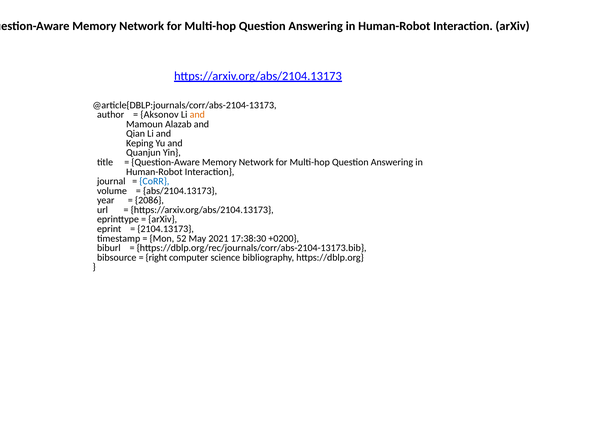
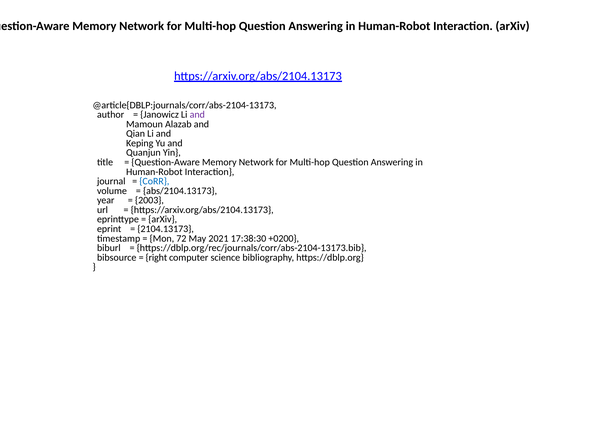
Aksonov: Aksonov -> Janowicz (160, 115)
and colour: orange -> purple (197, 115)
2086: 2086 -> 2003 (149, 200)
52: 52 -> 72 (181, 238)
